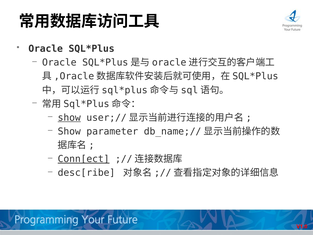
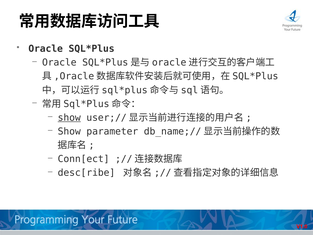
Conn[ect underline: present -> none (84, 159)
